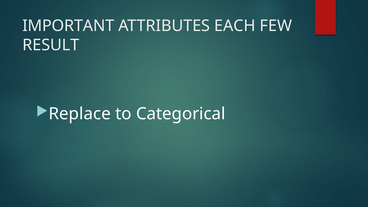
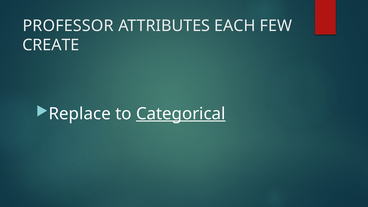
IMPORTANT: IMPORTANT -> PROFESSOR (68, 26)
RESULT: RESULT -> CREATE (51, 45)
Categorical underline: none -> present (181, 114)
